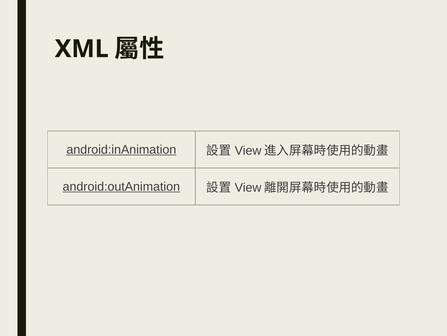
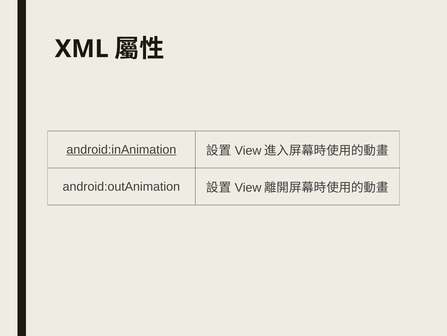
android:outAnimation underline: present -> none (121, 186)
